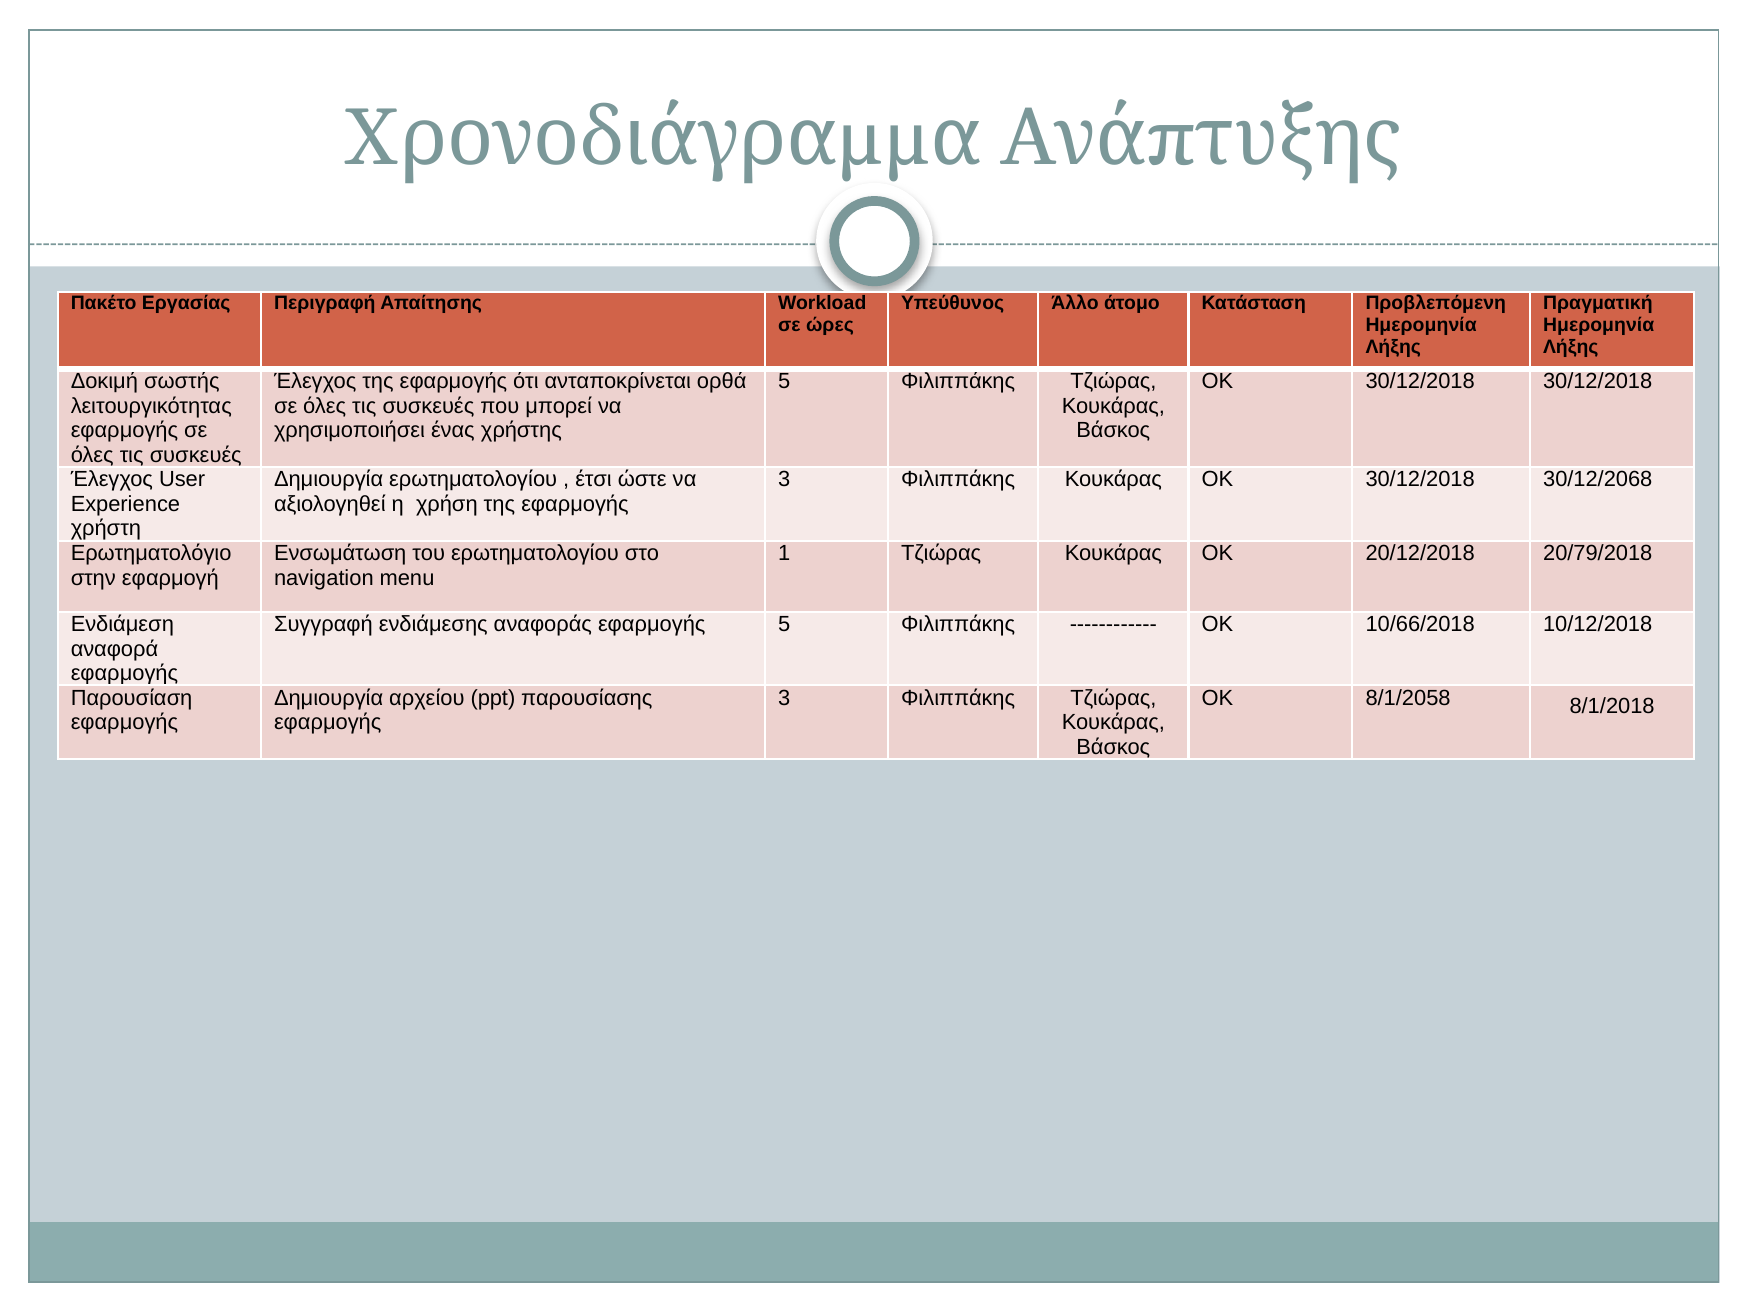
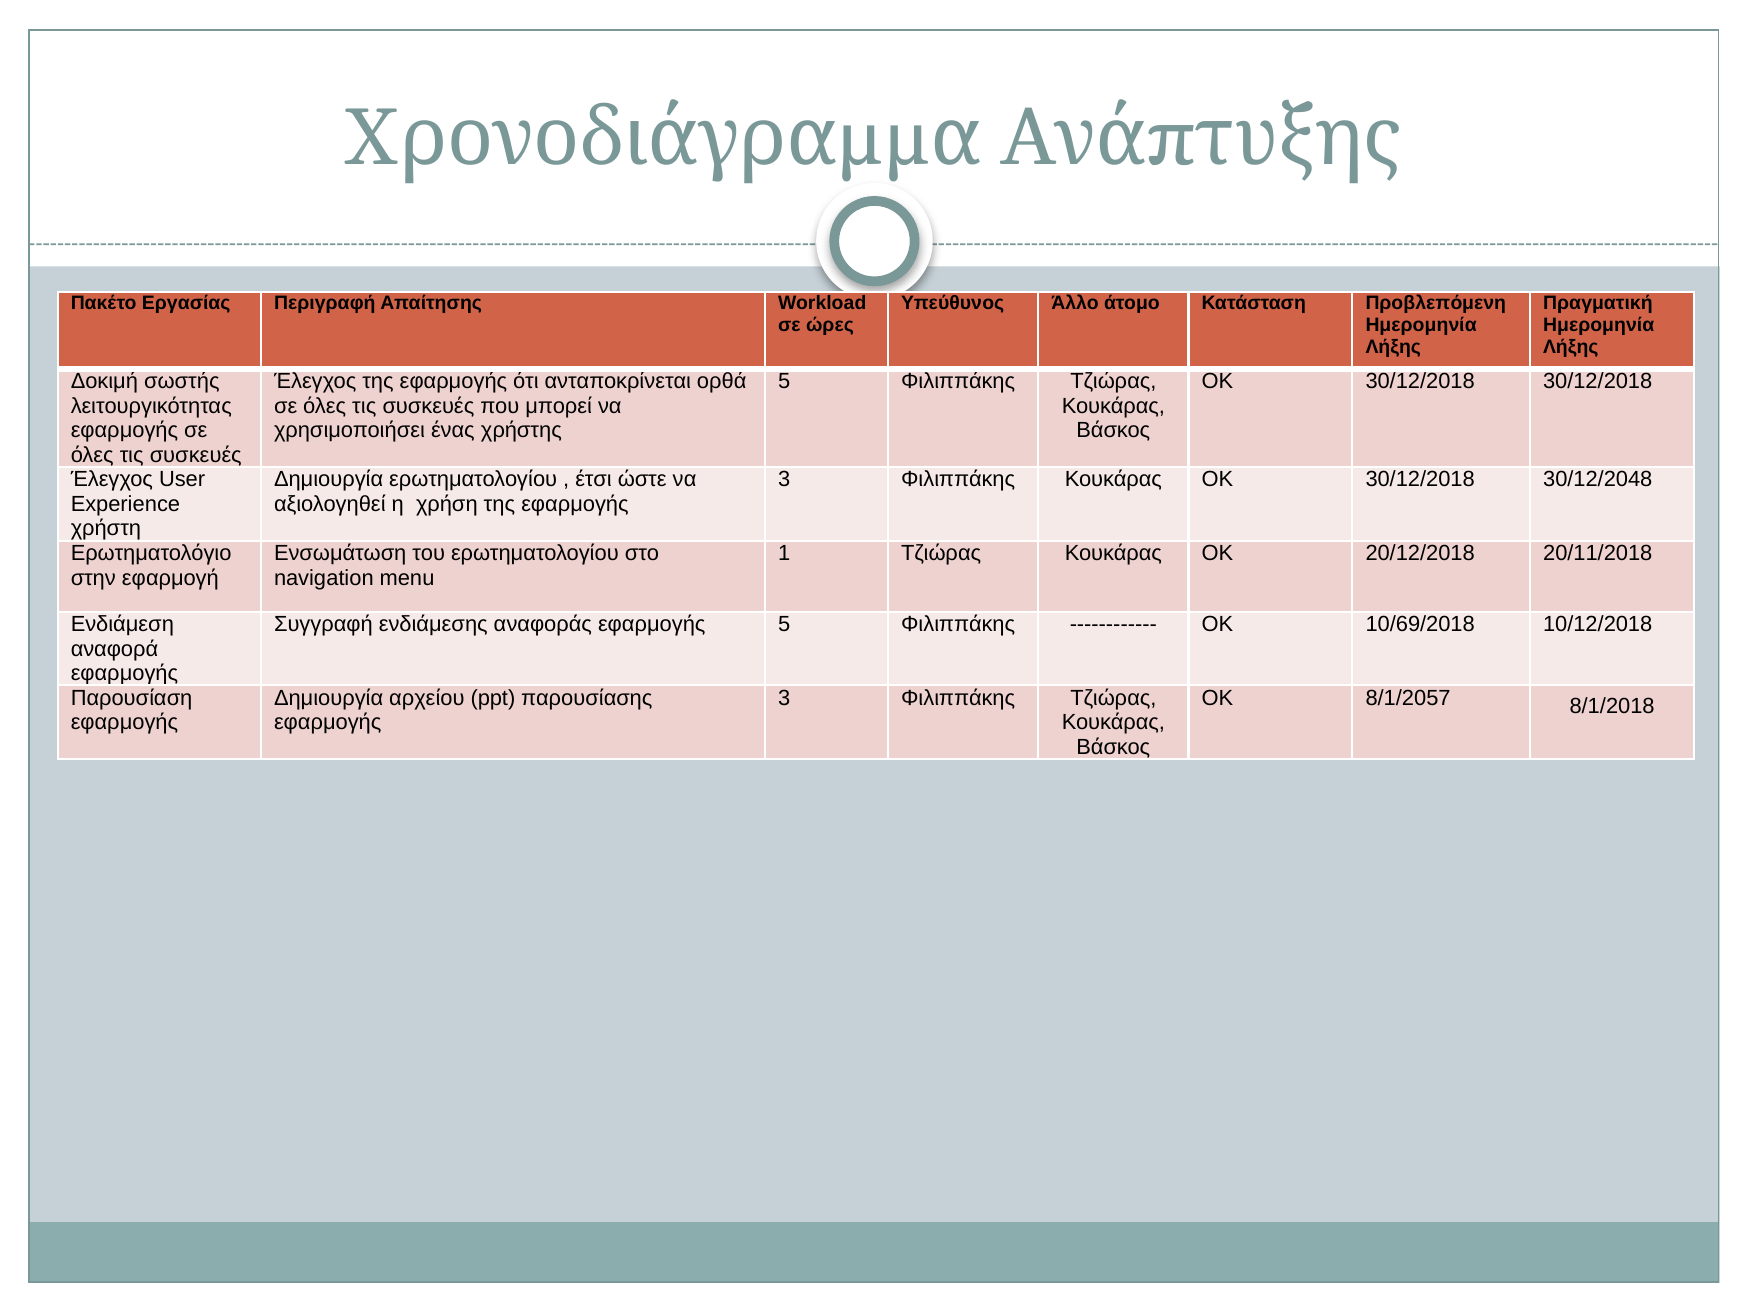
30/12/2068: 30/12/2068 -> 30/12/2048 (1598, 480)
20/79/2018: 20/79/2018 -> 20/11/2018 (1598, 553)
10/66/2018: 10/66/2018 -> 10/69/2018 (1420, 624)
8/1/2058: 8/1/2058 -> 8/1/2057 (1408, 698)
